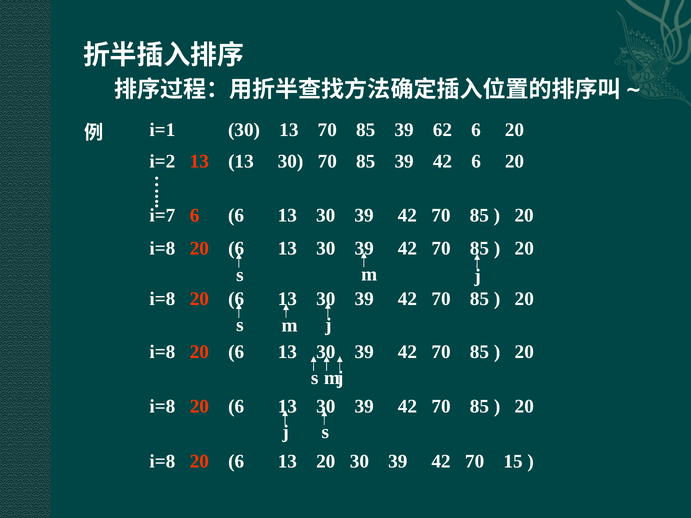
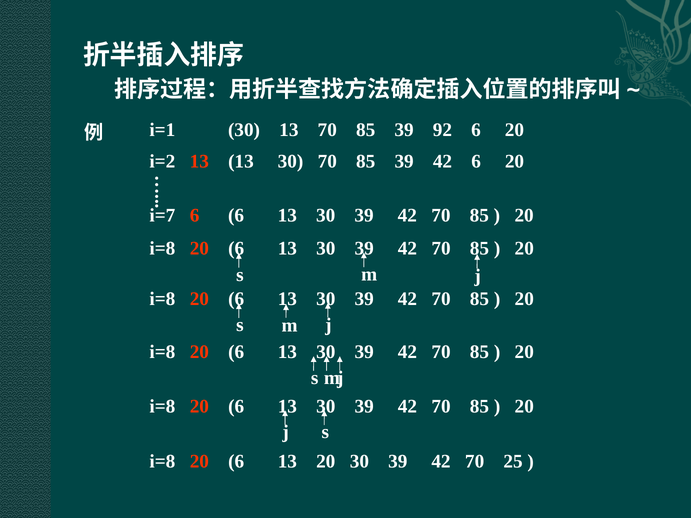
62: 62 -> 92 (442, 130)
15: 15 -> 25 (513, 462)
